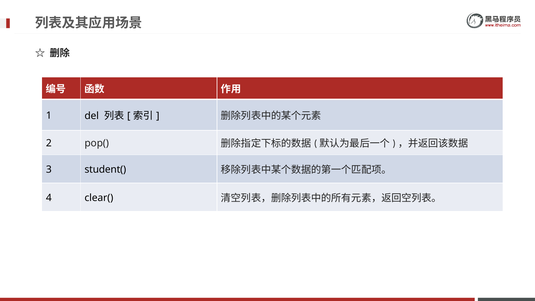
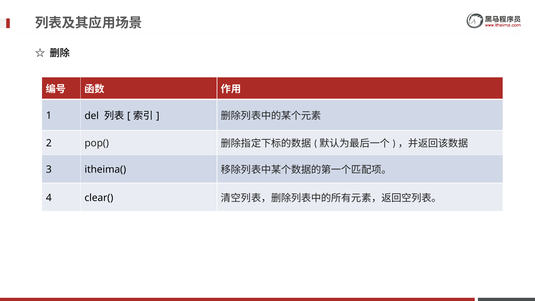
student(: student( -> itheima( (105, 169)
